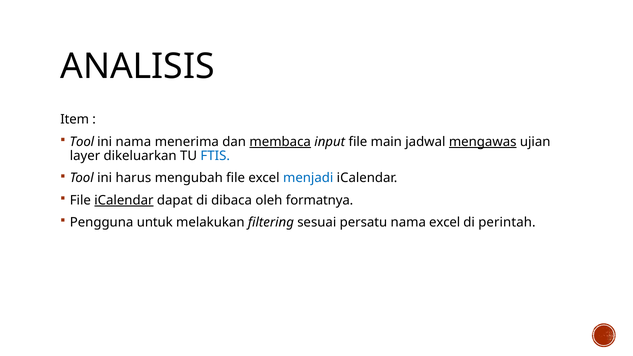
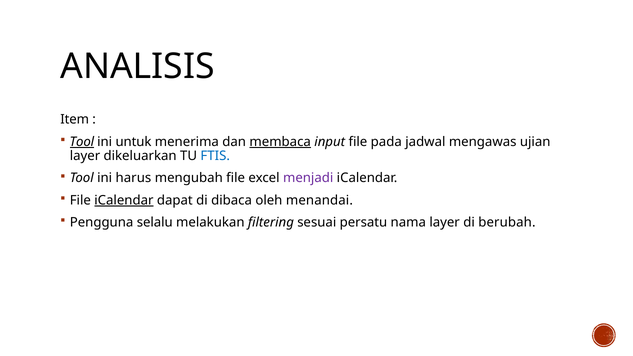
Tool underline: none -> present (82, 142)
ini nama: nama -> untuk (134, 142)
main: main -> pada (386, 142)
mengawas underline: present -> none (483, 142)
menjadi colour: blue -> purple (308, 178)
formatnya: formatnya -> menandai (319, 200)
untuk: untuk -> selalu (155, 222)
nama excel: excel -> layer (445, 222)
perintah: perintah -> berubah (507, 222)
